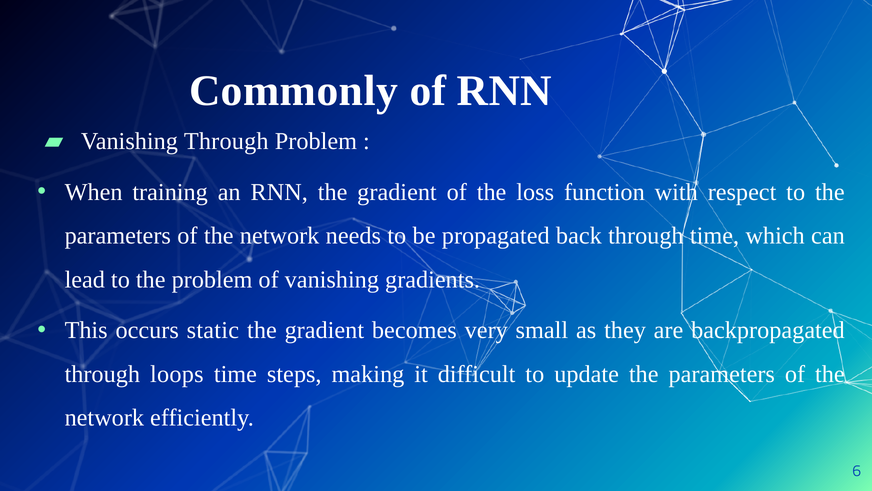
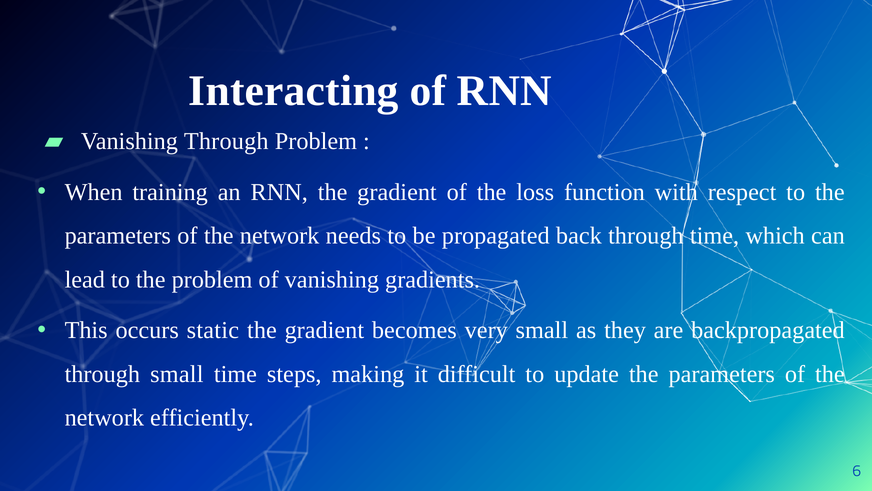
Commonly: Commonly -> Interacting (294, 91)
through loops: loops -> small (177, 374)
